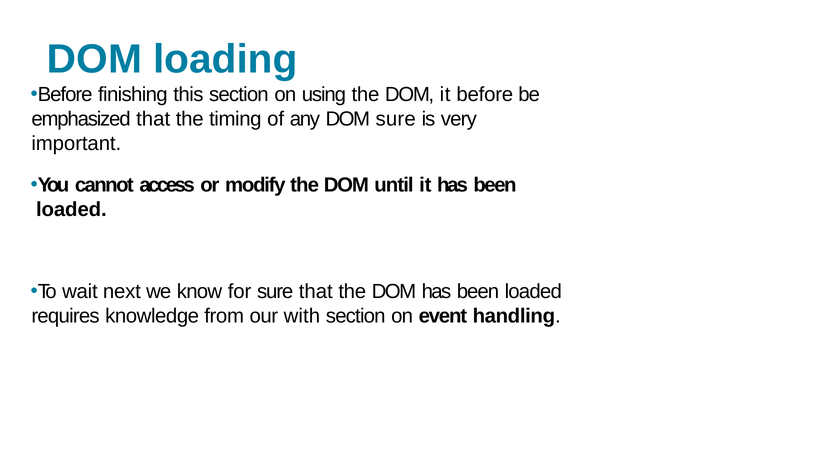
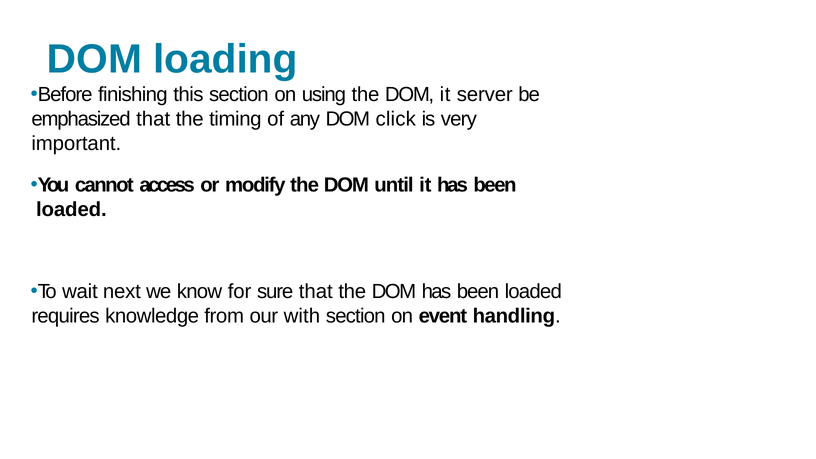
it before: before -> server (485, 95)
DOM sure: sure -> click (396, 119)
